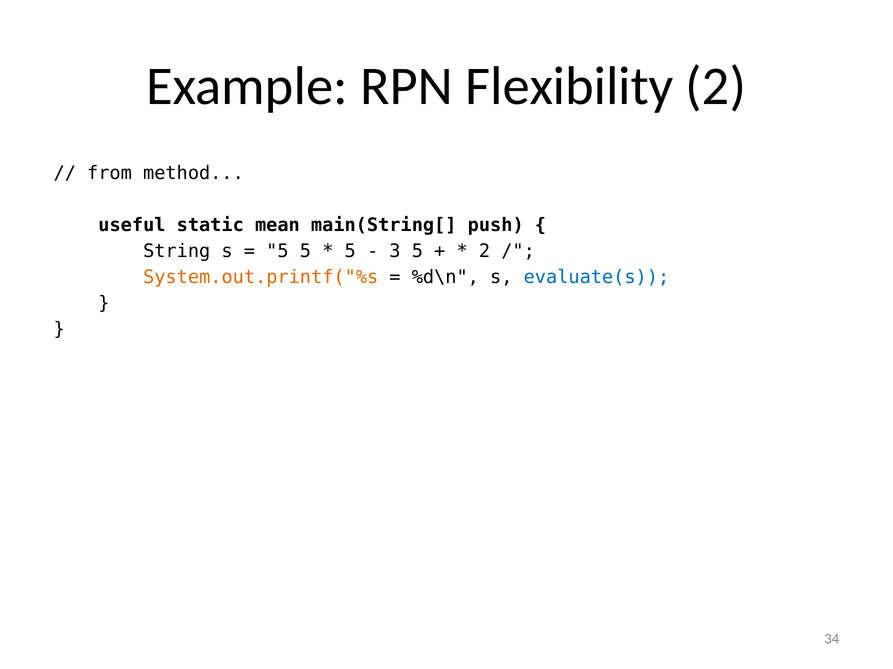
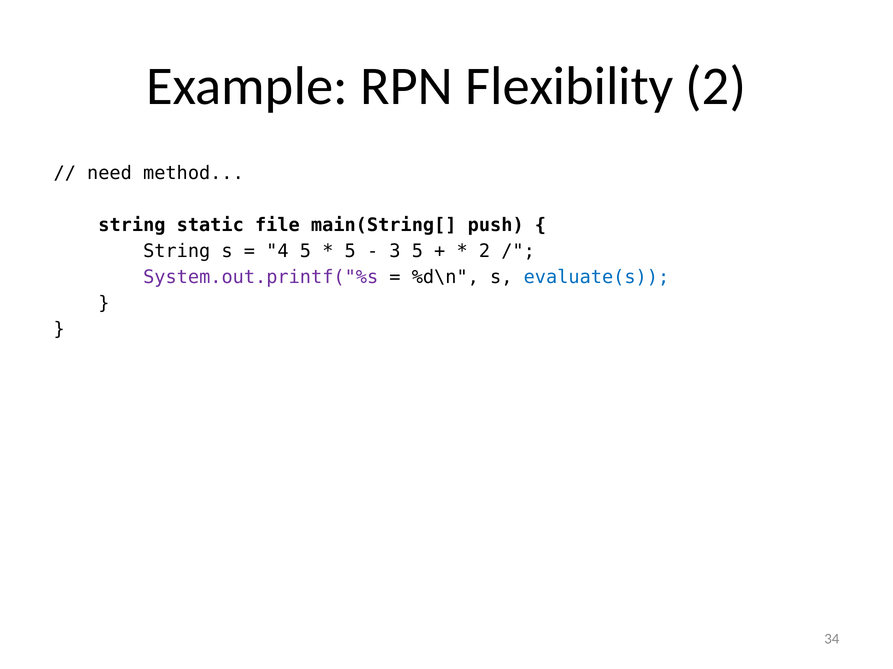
from: from -> need (109, 173)
useful: useful -> string (132, 225)
mean: mean -> file (277, 225)
5: 5 -> 4 (277, 251)
System.out.printf("%s colour: orange -> purple (261, 277)
